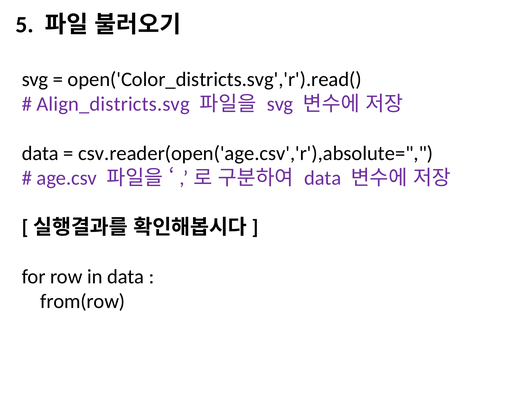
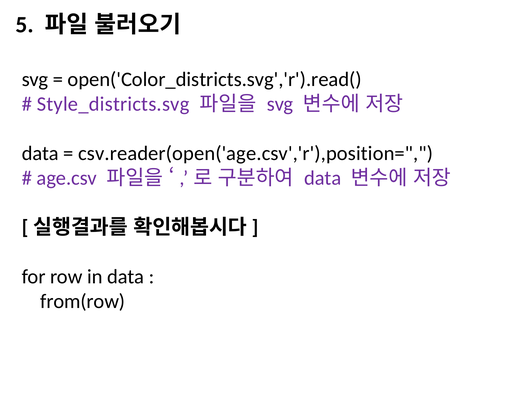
Align_districts.svg: Align_districts.svg -> Style_districts.svg (113, 104)
csv.reader(open('age.csv','r'),absolute=: csv.reader(open('age.csv','r'),absolute= -> csv.reader(open('age.csv','r'),position= (256, 154)
